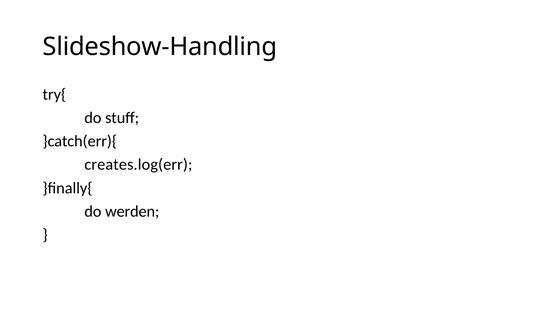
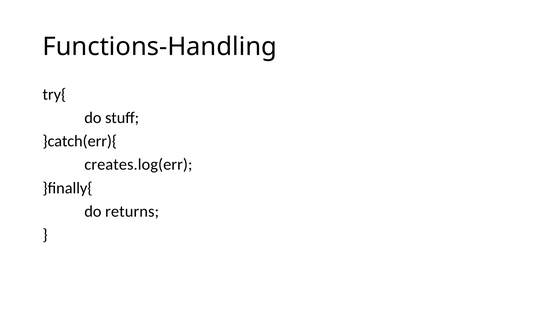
Slideshow-Handling: Slideshow-Handling -> Functions-Handling (160, 47)
werden: werden -> returns (132, 211)
